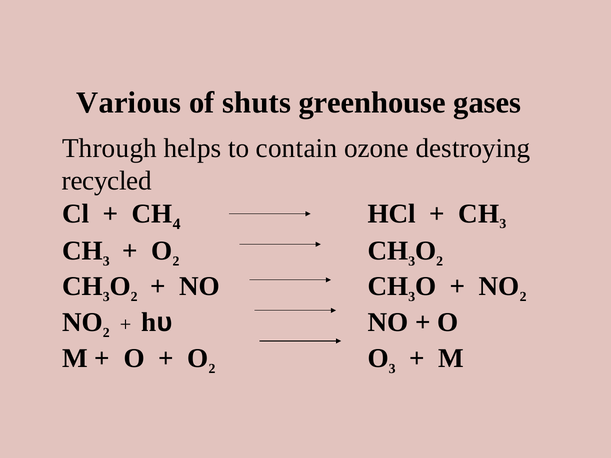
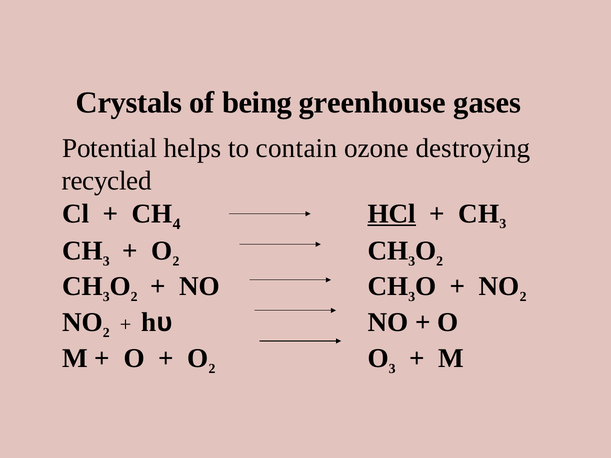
Various: Various -> Crystals (129, 103)
shuts: shuts -> being (257, 103)
Through: Through -> Potential (110, 149)
HCl underline: none -> present (392, 214)
